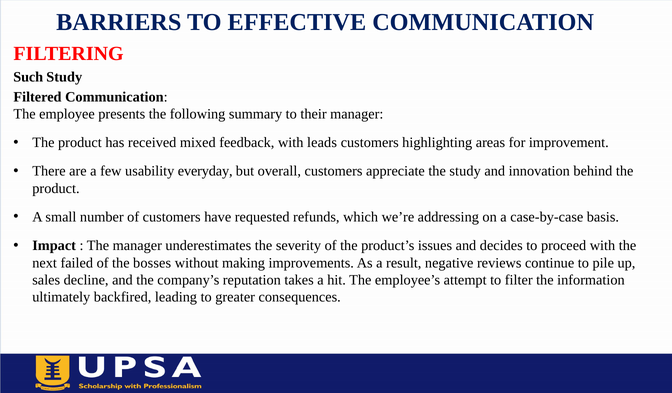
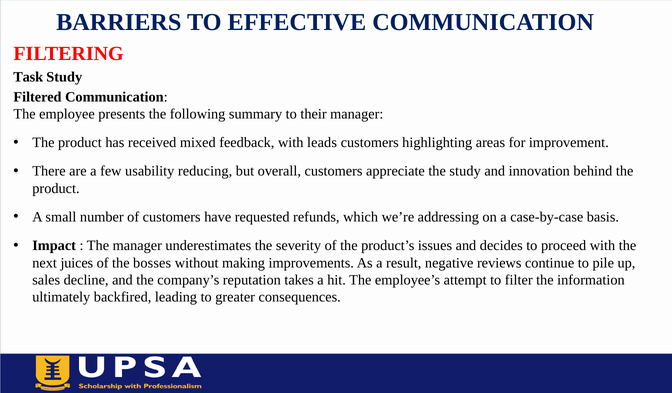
Such: Such -> Task (28, 77)
everyday: everyday -> reducing (205, 171)
failed: failed -> juices (77, 263)
